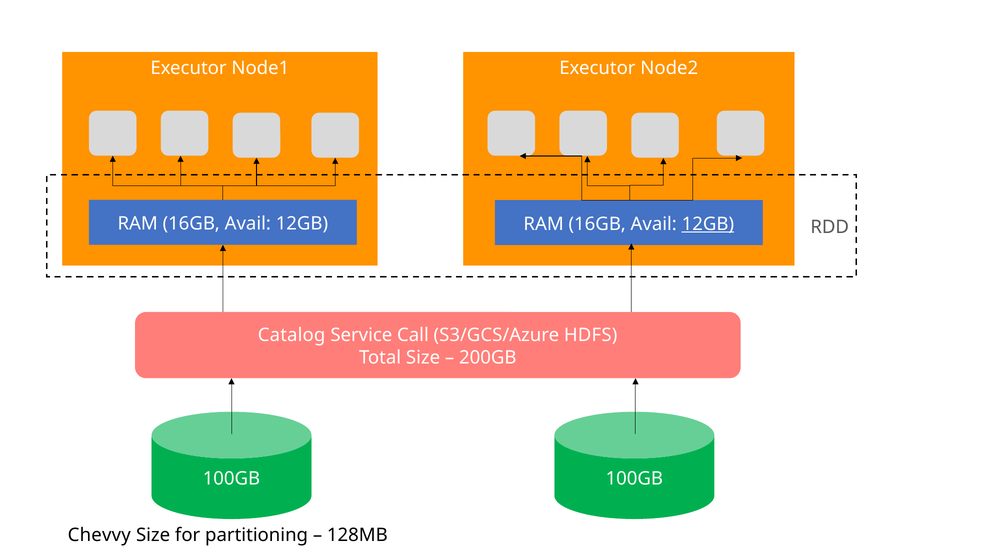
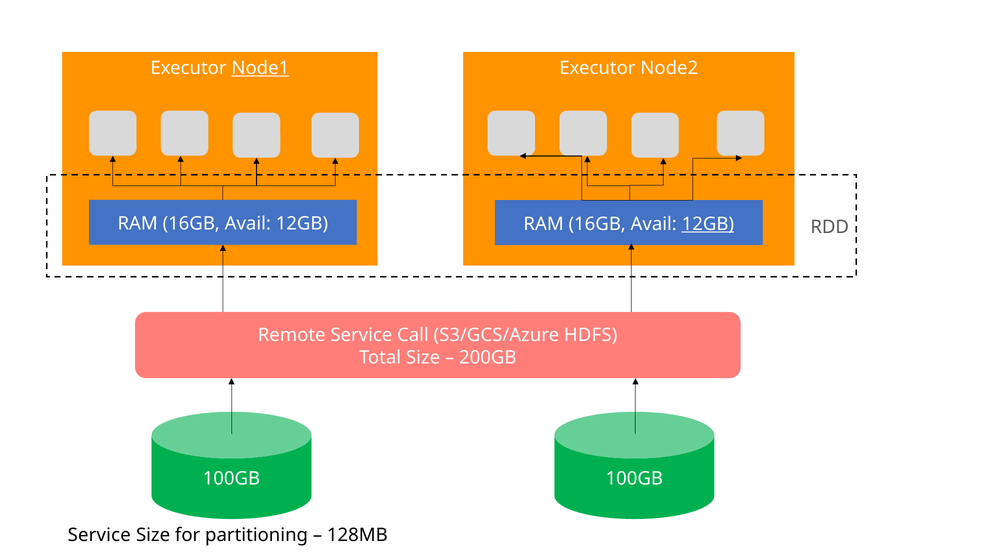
Node1 underline: none -> present (260, 68)
Catalog: Catalog -> Remote (292, 335)
Chevvy: Chevvy -> Service (99, 535)
